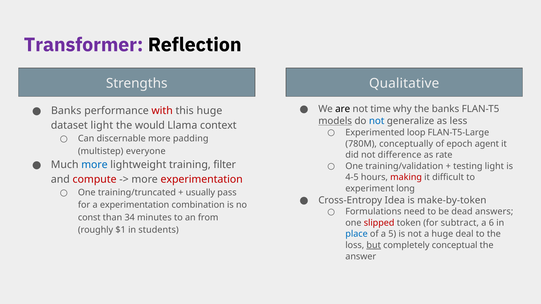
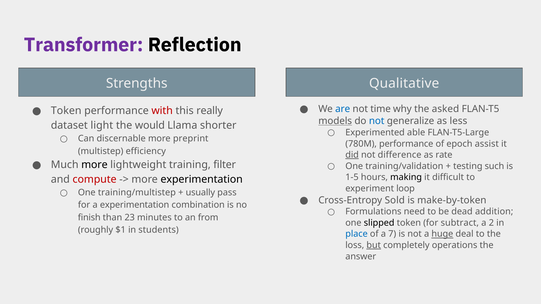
are colour: black -> blue (343, 109)
the banks: banks -> asked (445, 109)
Banks: Banks -> Token (66, 111)
this huge: huge -> really (210, 111)
context: context -> shorter (218, 126)
loop: loop -> able (416, 133)
padding: padding -> preprint (191, 139)
780M conceptually: conceptually -> performance (406, 144)
agent: agent -> assist (487, 144)
everyone: everyone -> efficiency (146, 151)
did underline: none -> present (352, 155)
more colour: blue -> black (94, 165)
testing light: light -> such (494, 166)
4-5: 4-5 -> 1-5 (352, 177)
making colour: red -> black (406, 177)
experimentation colour: red -> black (202, 179)
long: long -> loop (406, 189)
training/truncated: training/truncated -> training/multistep (137, 193)
Idea: Idea -> Sold (395, 200)
answers: answers -> addition (494, 212)
const: const -> finish (89, 218)
34: 34 -> 23 (130, 218)
slipped colour: red -> black (379, 223)
6: 6 -> 2 (491, 223)
5: 5 -> 7 (392, 234)
huge underline: none -> present (442, 234)
conceptual: conceptual -> operations (455, 245)
